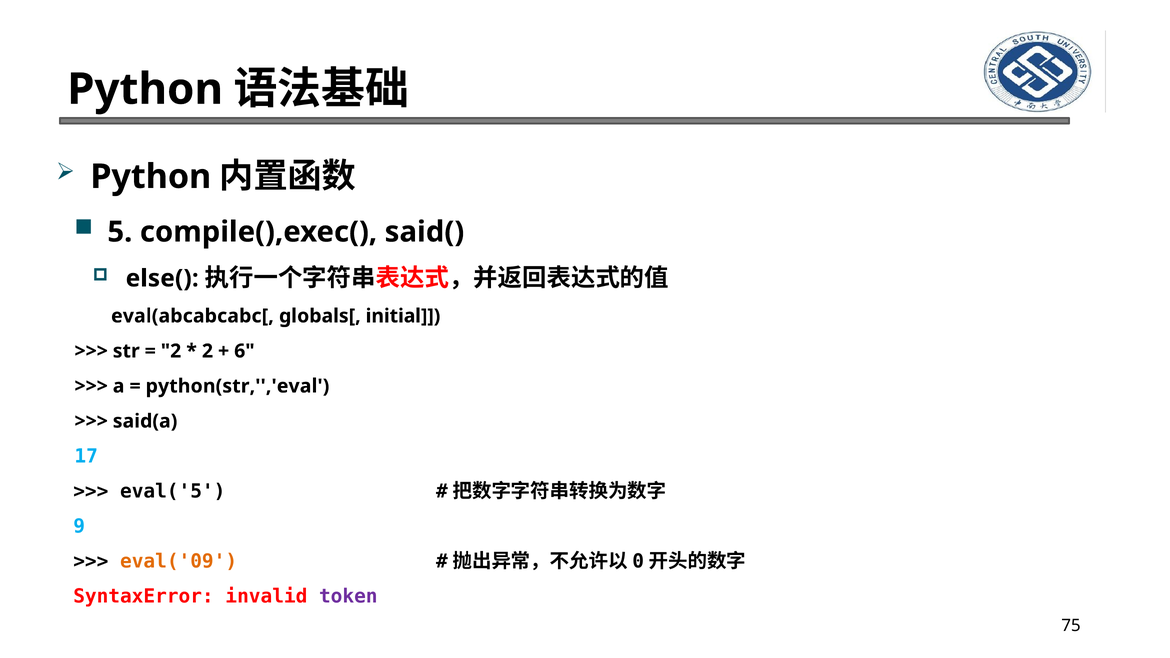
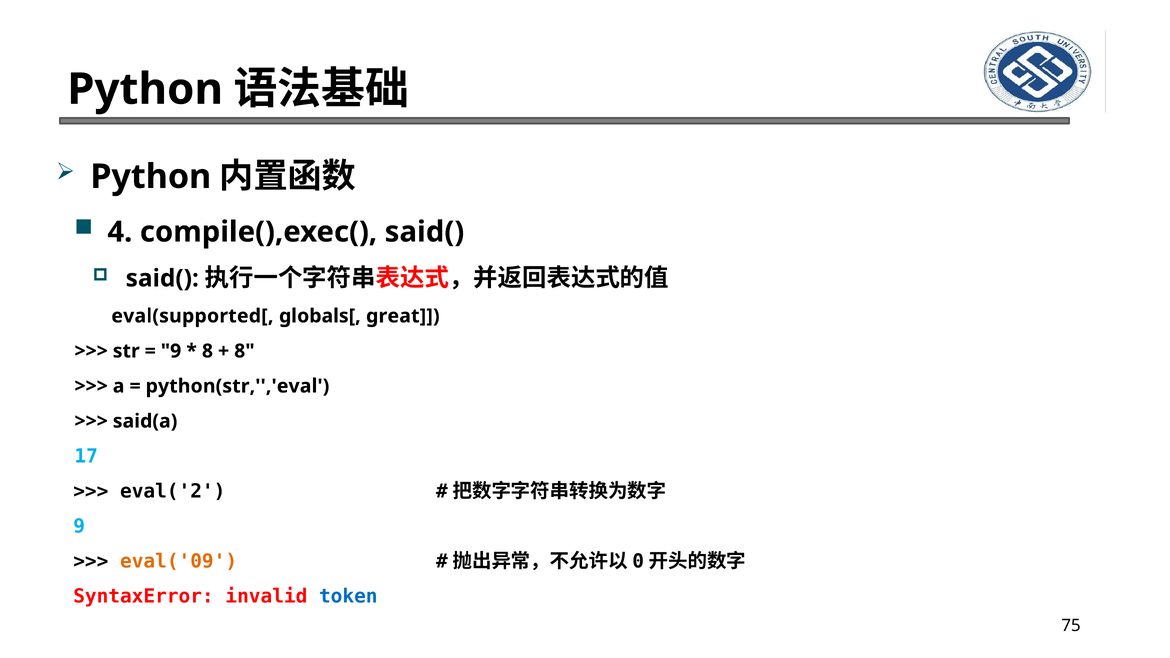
5: 5 -> 4 (120, 232)
else(: else( -> said( (162, 278)
eval(abcabcabc[: eval(abcabcabc[ -> eval(supported[ (192, 316)
initial: initial -> great (403, 316)
2: 2 -> 9 (171, 351)
2: 2 -> 8 (207, 351)
6: 6 -> 8 (244, 351)
eval('5: eval('5 -> eval('2 (173, 491)
token colour: purple -> blue (348, 597)
